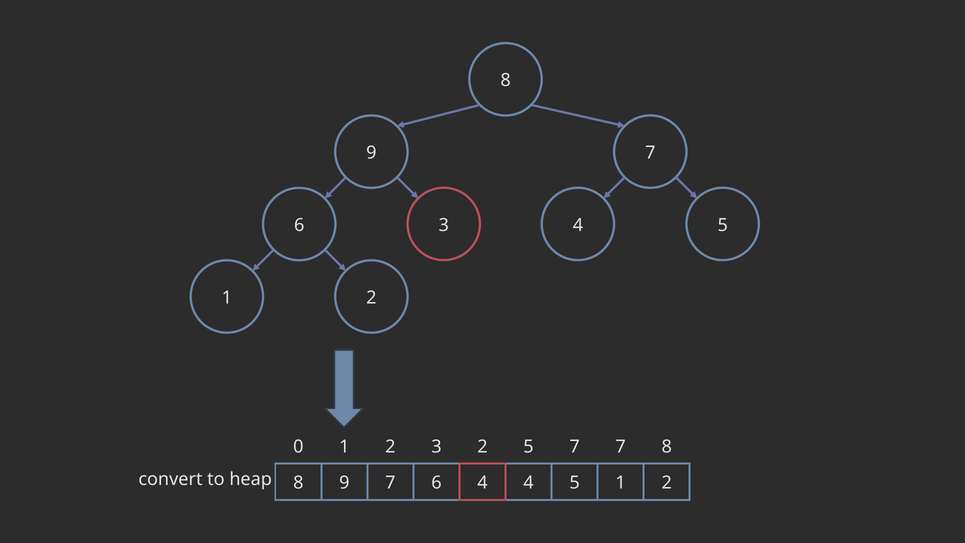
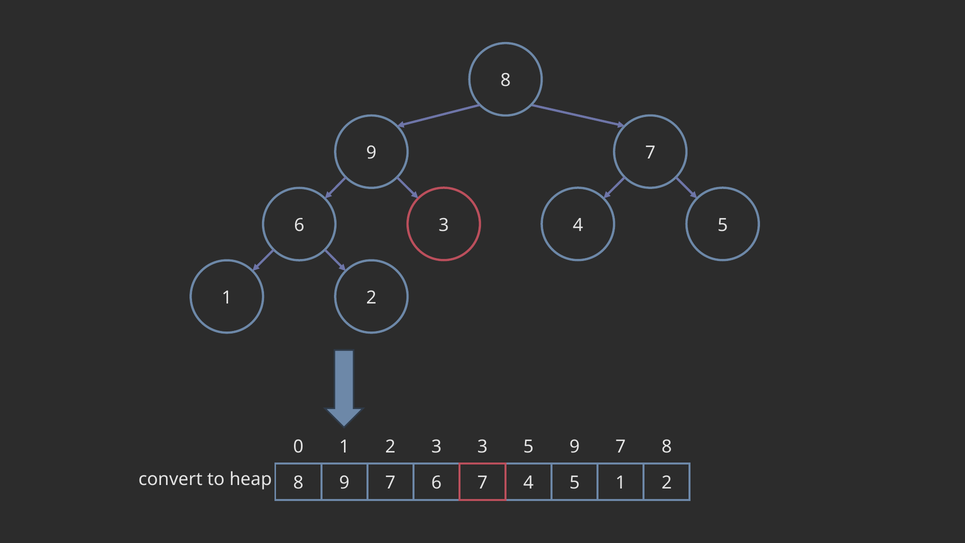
3 2: 2 -> 3 (483, 446)
5 7: 7 -> 9 (575, 446)
6 4: 4 -> 7 (483, 483)
